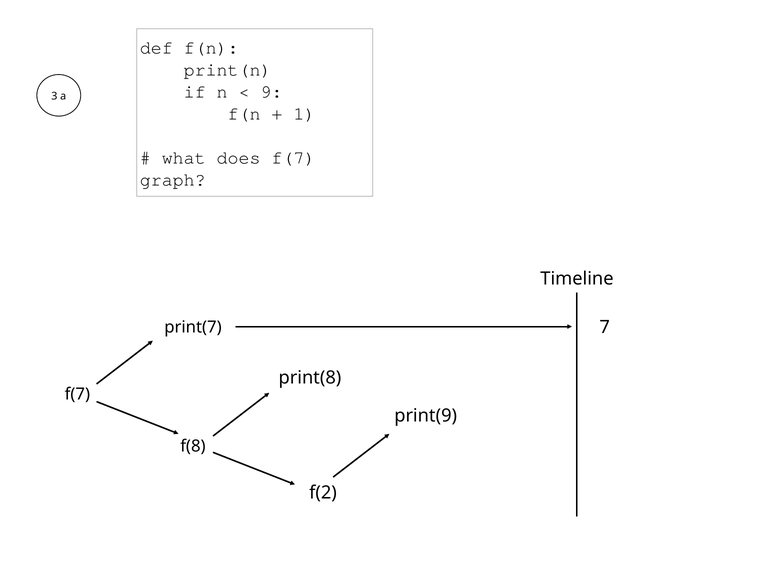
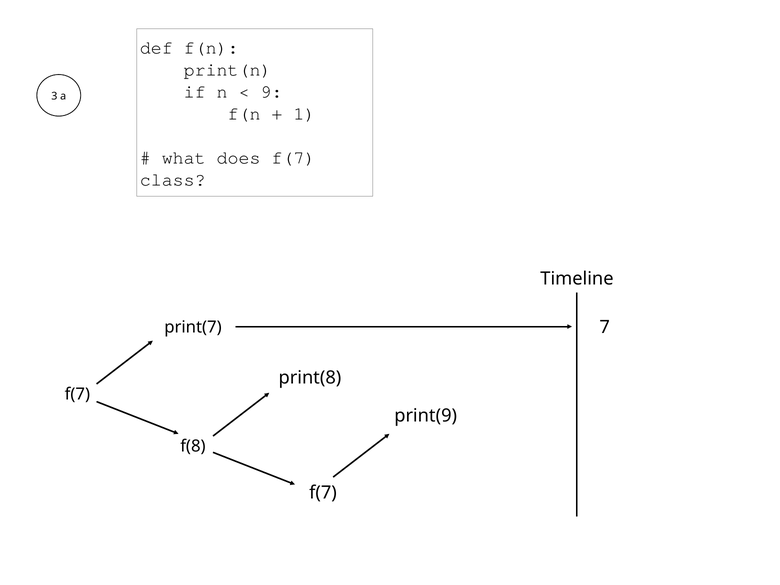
graph: graph -> class (173, 180)
f(2: f(2 -> f(7 (323, 493)
